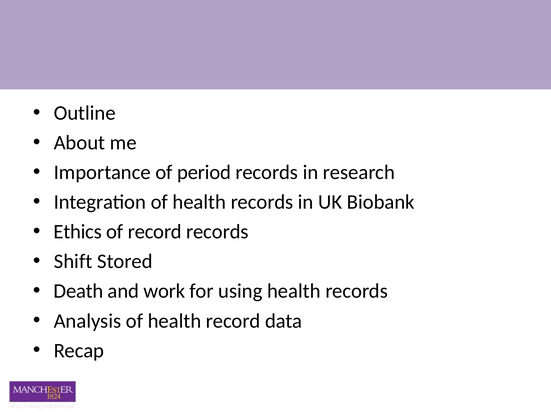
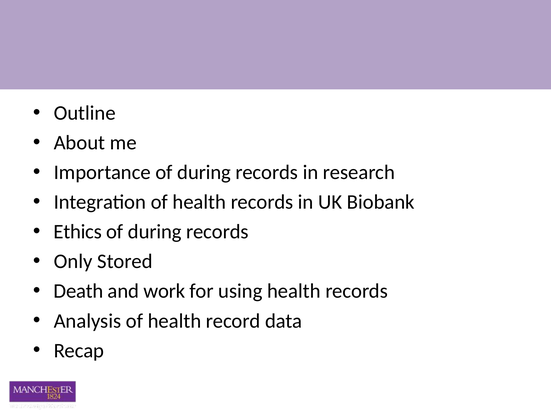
Importance of period: period -> during (204, 172)
record: record -> during (155, 232)
Shift: Shift -> Only (73, 262)
